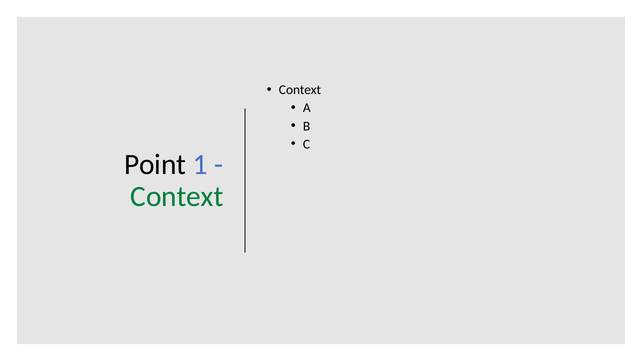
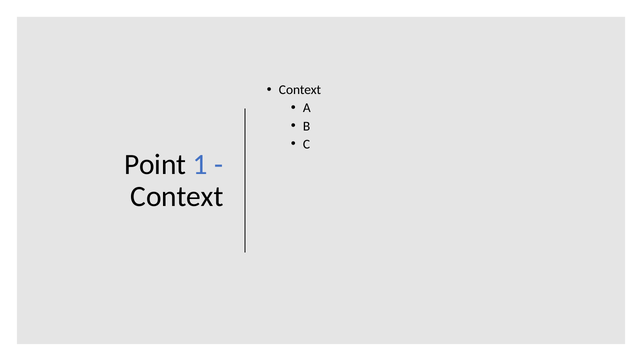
Context colour: green -> black (177, 197)
